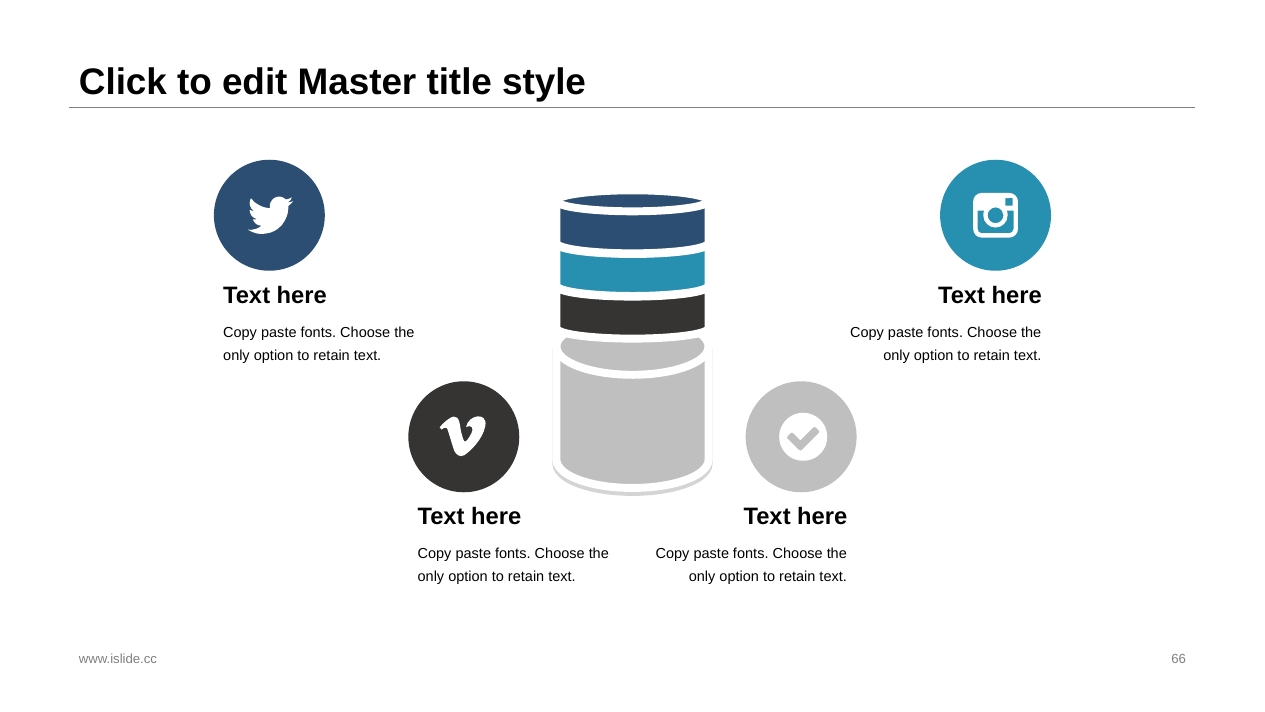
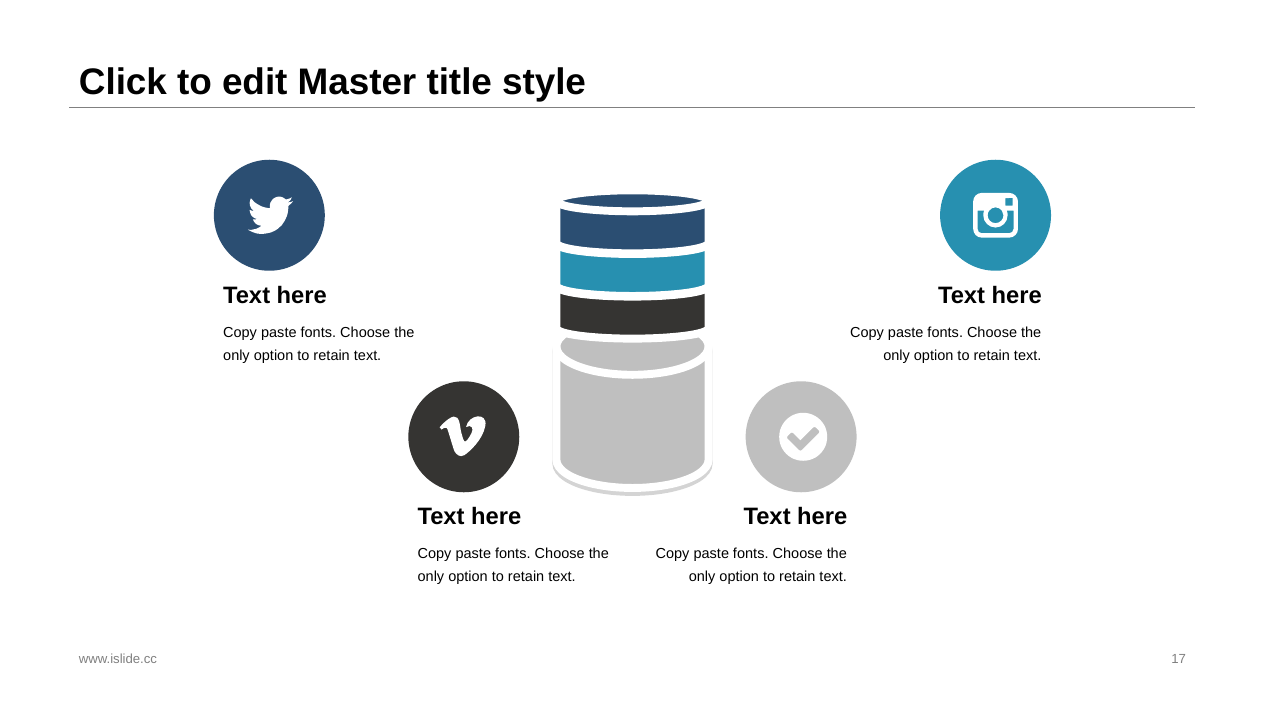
66: 66 -> 17 (1179, 659)
